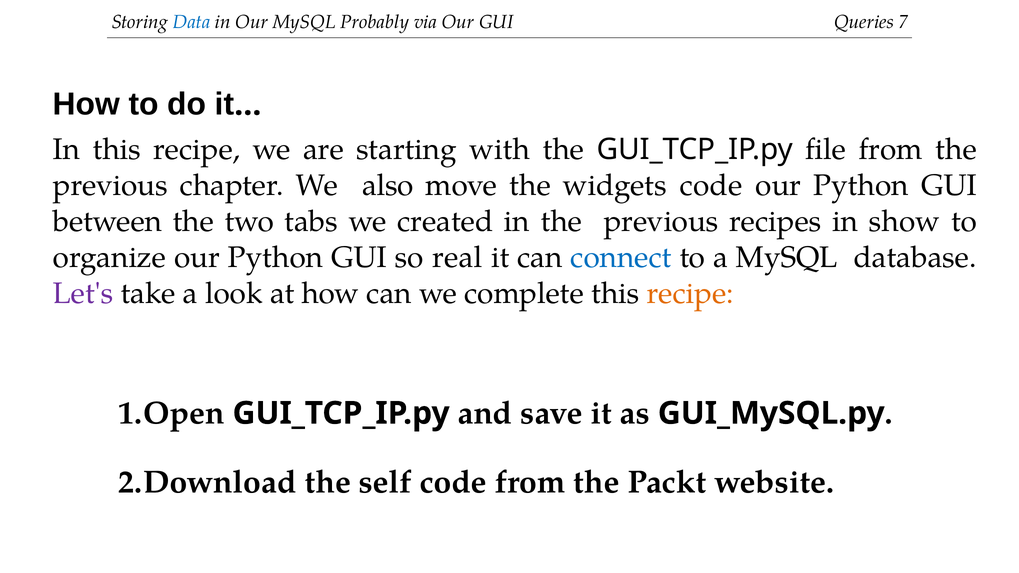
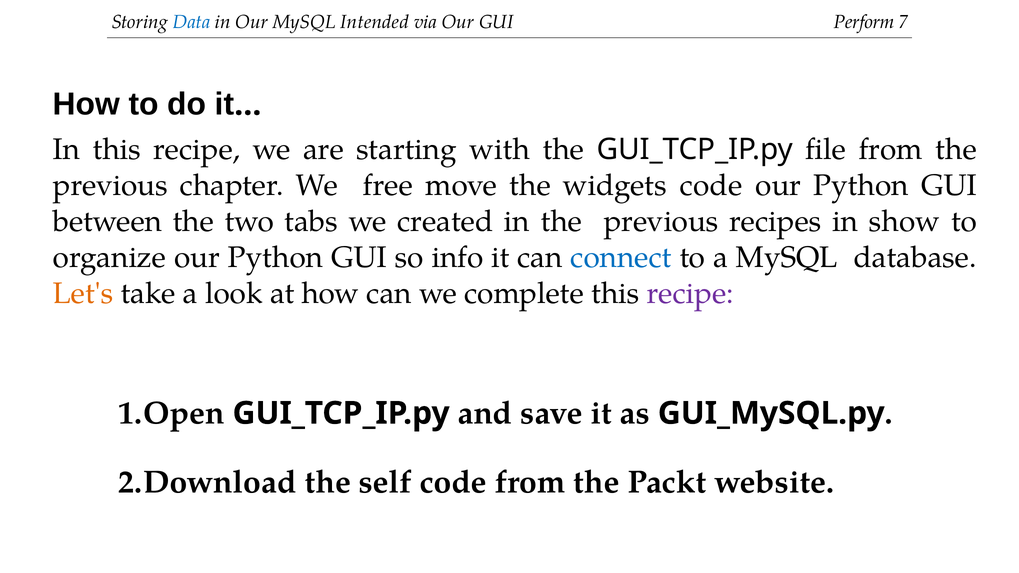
Probably: Probably -> Intended (375, 22)
Queries: Queries -> Perform (864, 22)
also: also -> free (388, 186)
real: real -> info (457, 258)
Let's colour: purple -> orange (83, 294)
recipe colour: orange -> purple (690, 294)
